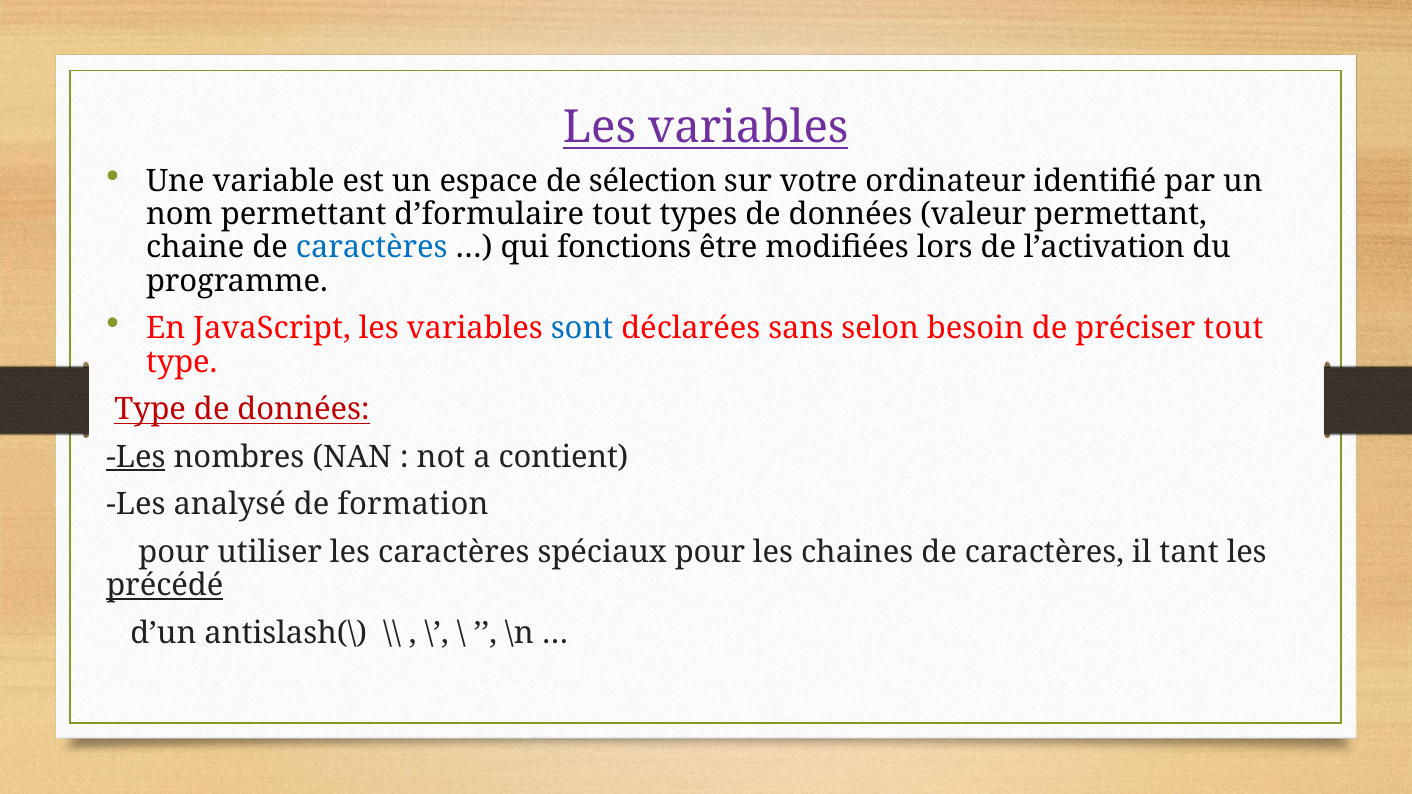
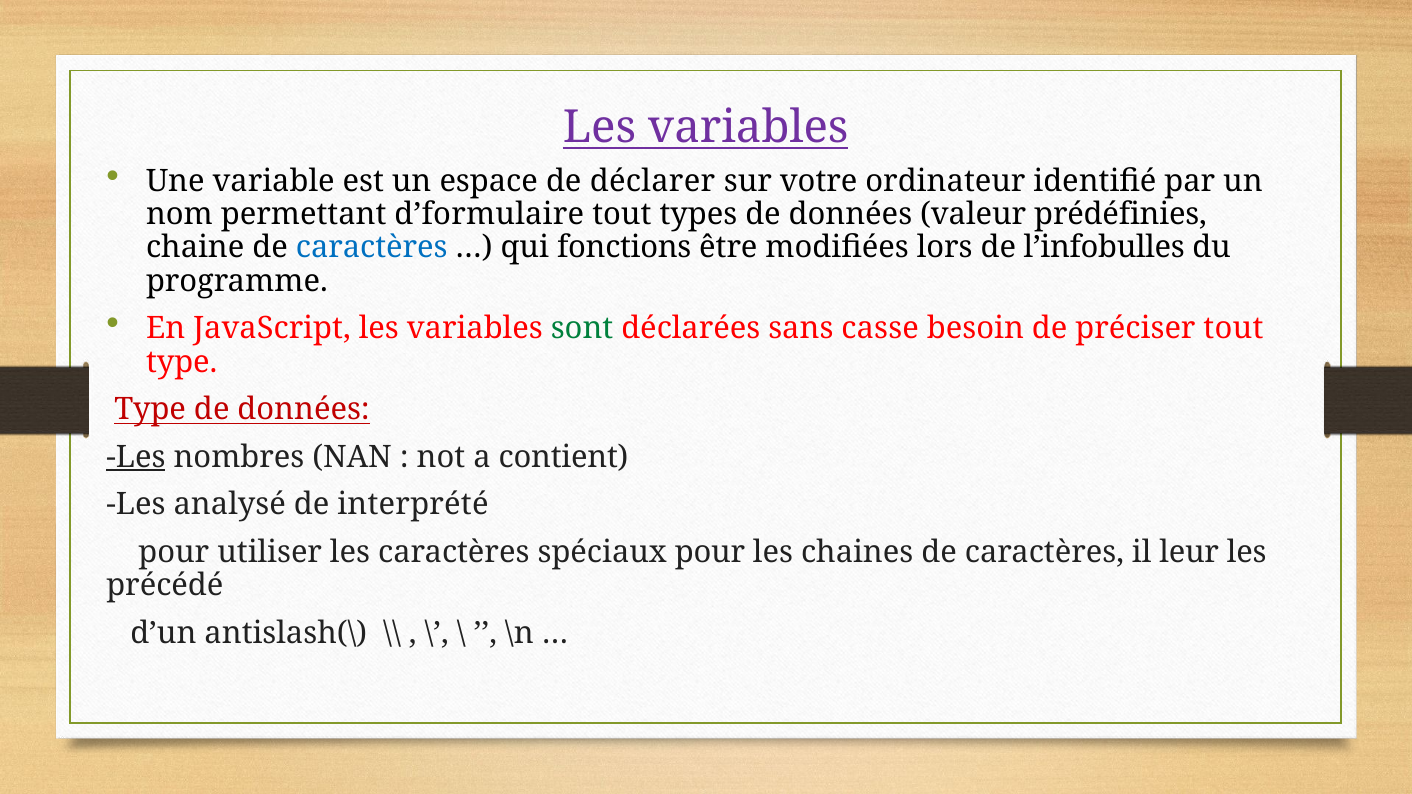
sélection: sélection -> déclarer (653, 181)
valeur permettant: permettant -> prédéfinies (1121, 214)
l’activation: l’activation -> l’infobulles (1104, 248)
sont colour: blue -> green (582, 329)
selon: selon -> casse (880, 329)
formation: formation -> interprété (413, 505)
tant: tant -> leur (1189, 552)
précédé underline: present -> none (165, 586)
